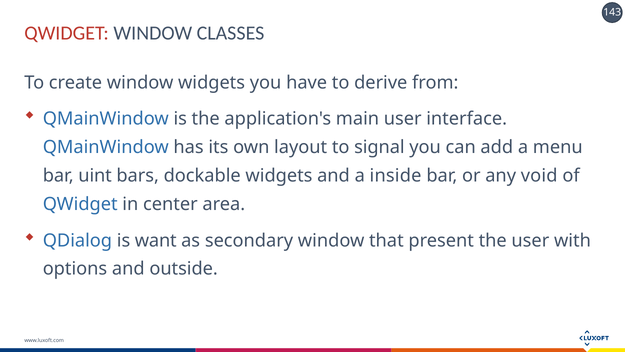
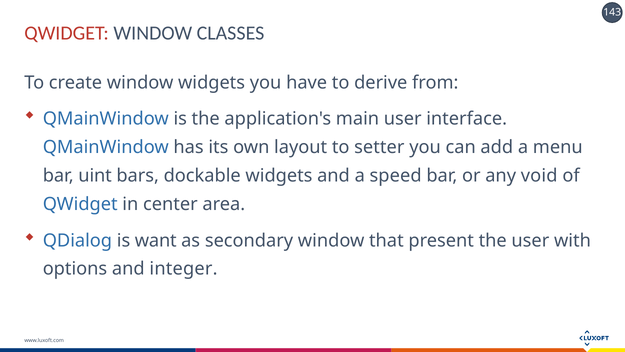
signal: signal -> setter (379, 147)
inside: inside -> speed (396, 176)
outside: outside -> integer (184, 269)
